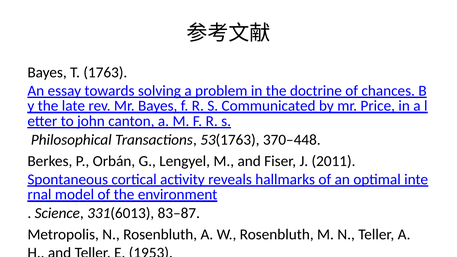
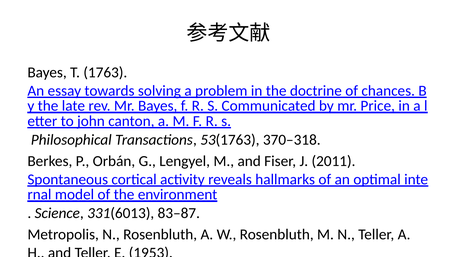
370–448: 370–448 -> 370–318 (292, 140)
